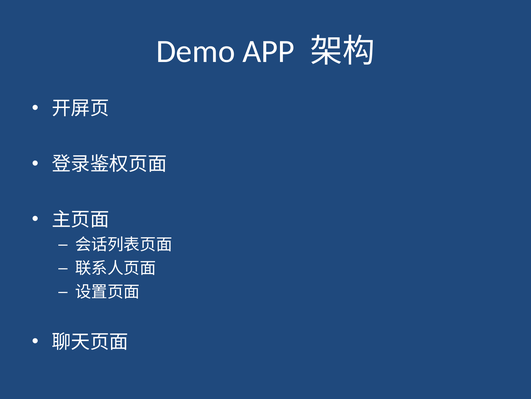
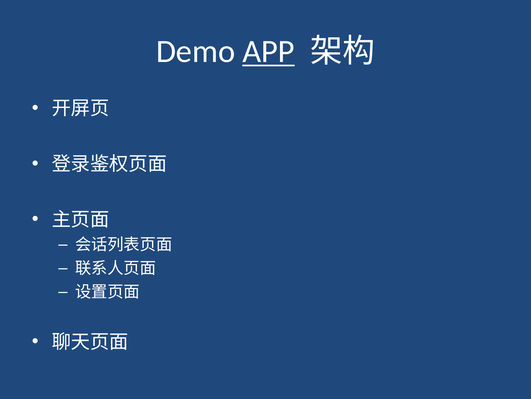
APP underline: none -> present (269, 51)
